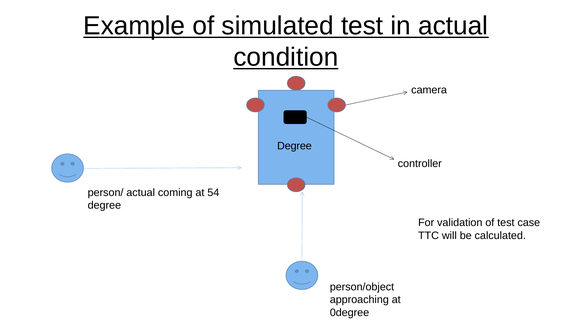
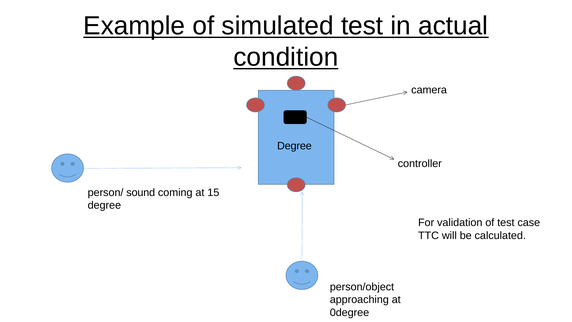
person/ actual: actual -> sound (141, 192)
54: 54 -> 15 (213, 192)
